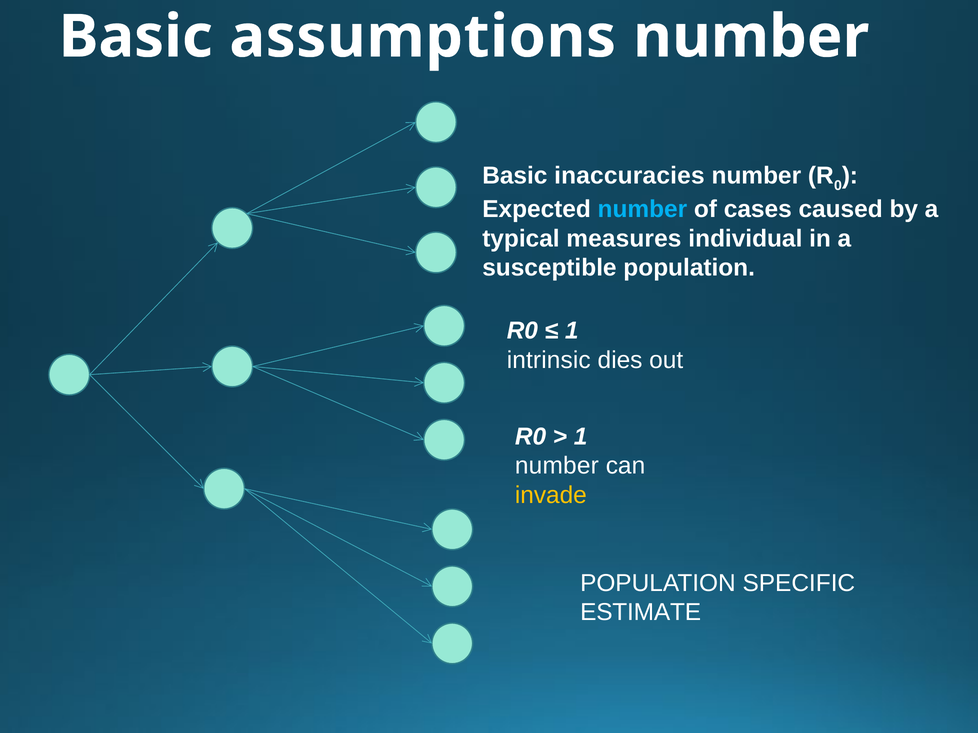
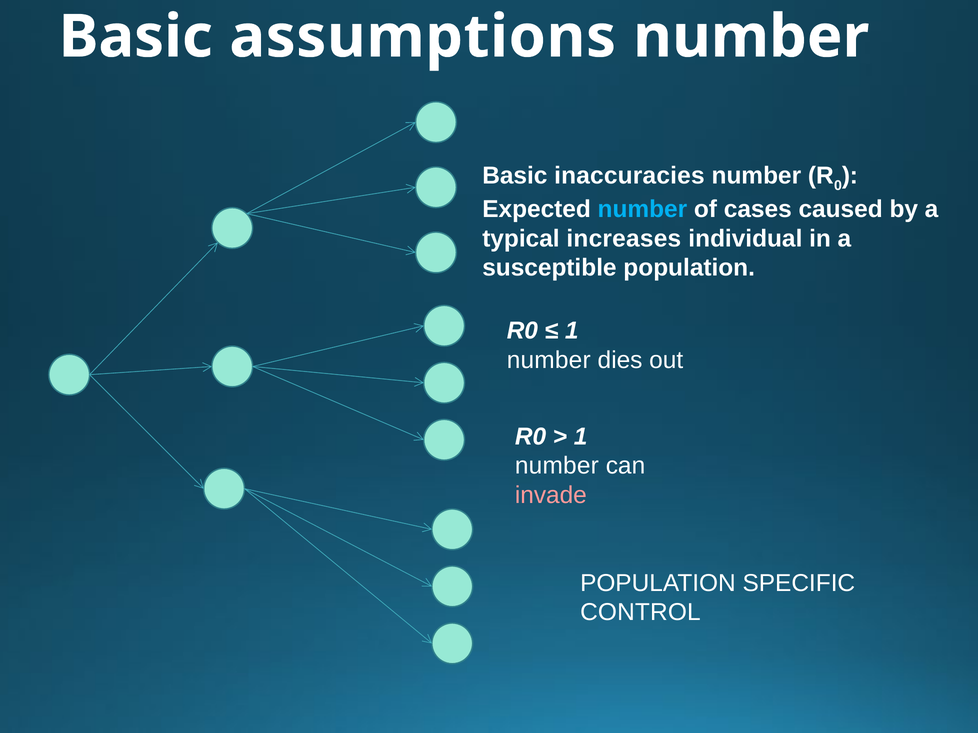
measures: measures -> increases (624, 239)
intrinsic: intrinsic -> number (549, 360)
invade colour: yellow -> pink (551, 495)
ESTIMATE: ESTIMATE -> CONTROL (640, 613)
